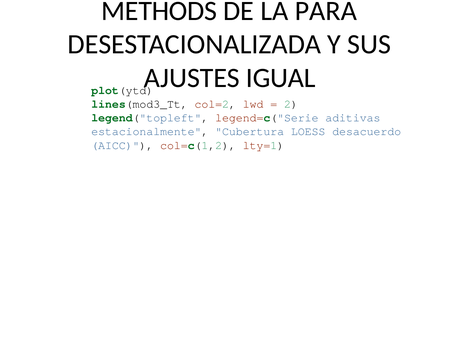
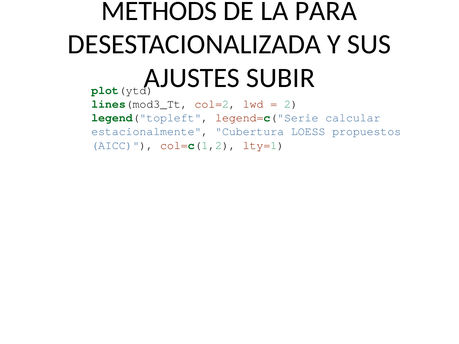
IGUAL: IGUAL -> SUBIR (281, 78)
aditivas: aditivas -> calcular (353, 118)
desacuerdo: desacuerdo -> propuestos (367, 132)
